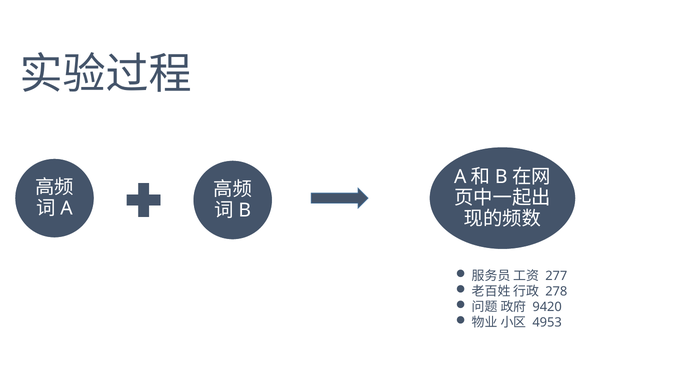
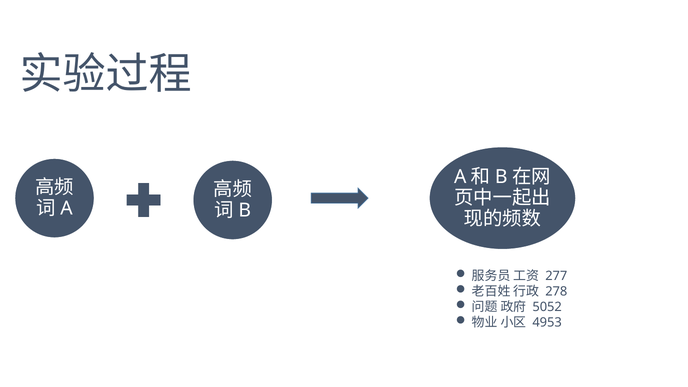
9420: 9420 -> 5052 (547, 307)
